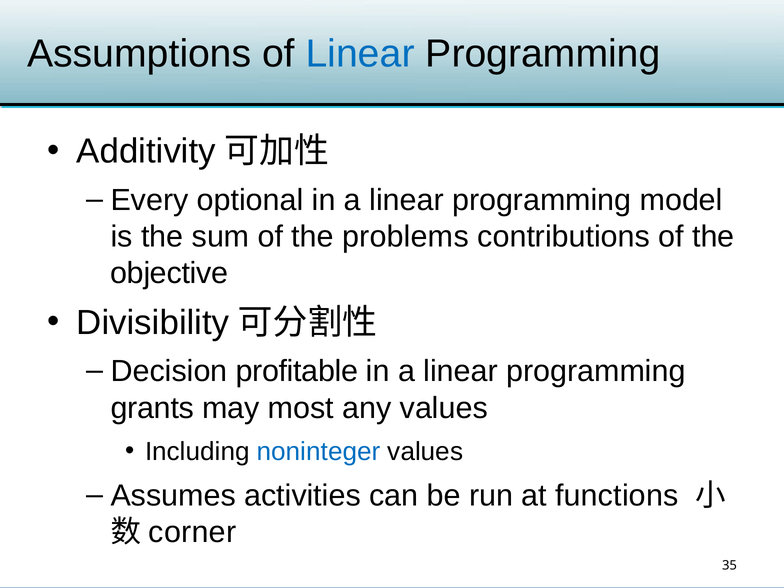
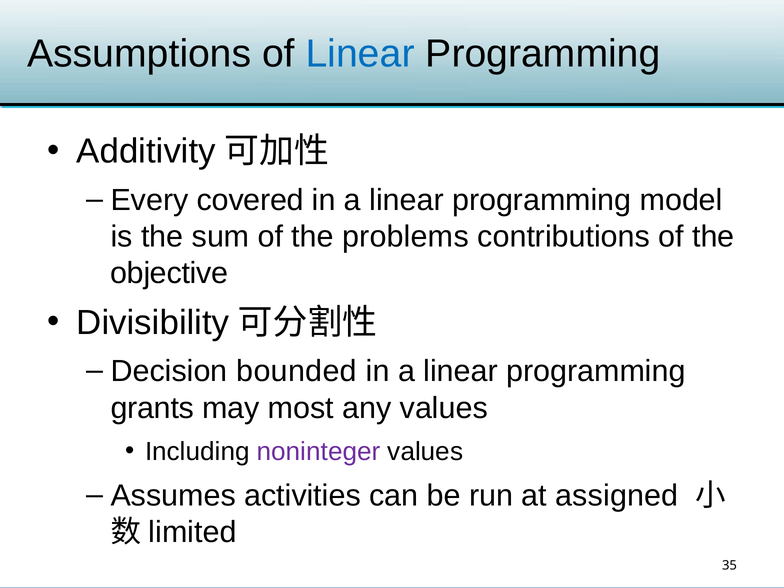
optional: optional -> covered (250, 200)
profitable: profitable -> bounded (297, 371)
noninteger colour: blue -> purple (319, 452)
functions: functions -> assigned (617, 496)
corner: corner -> limited (192, 532)
